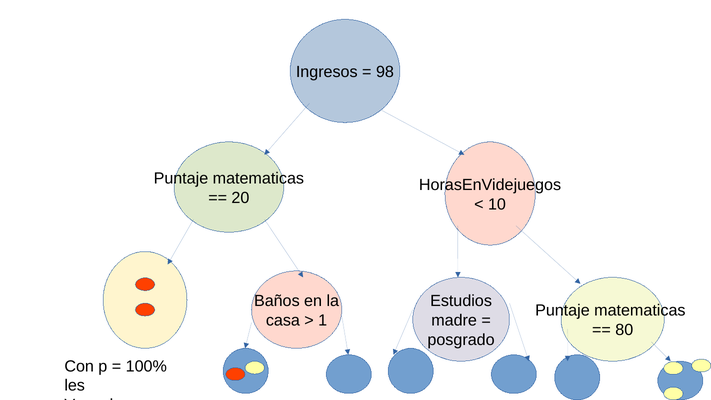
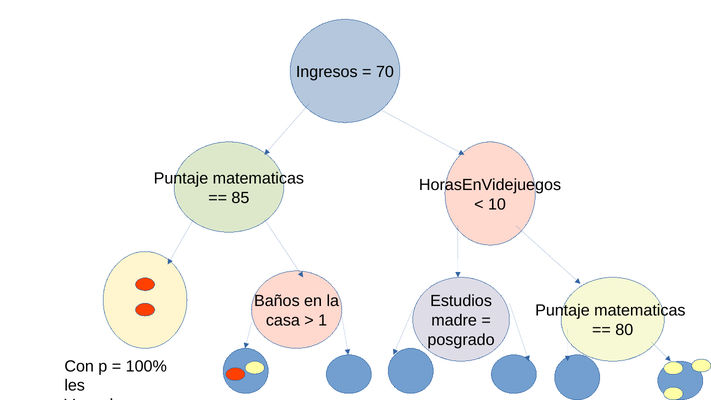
98: 98 -> 70 (385, 72)
20: 20 -> 85 (240, 198)
